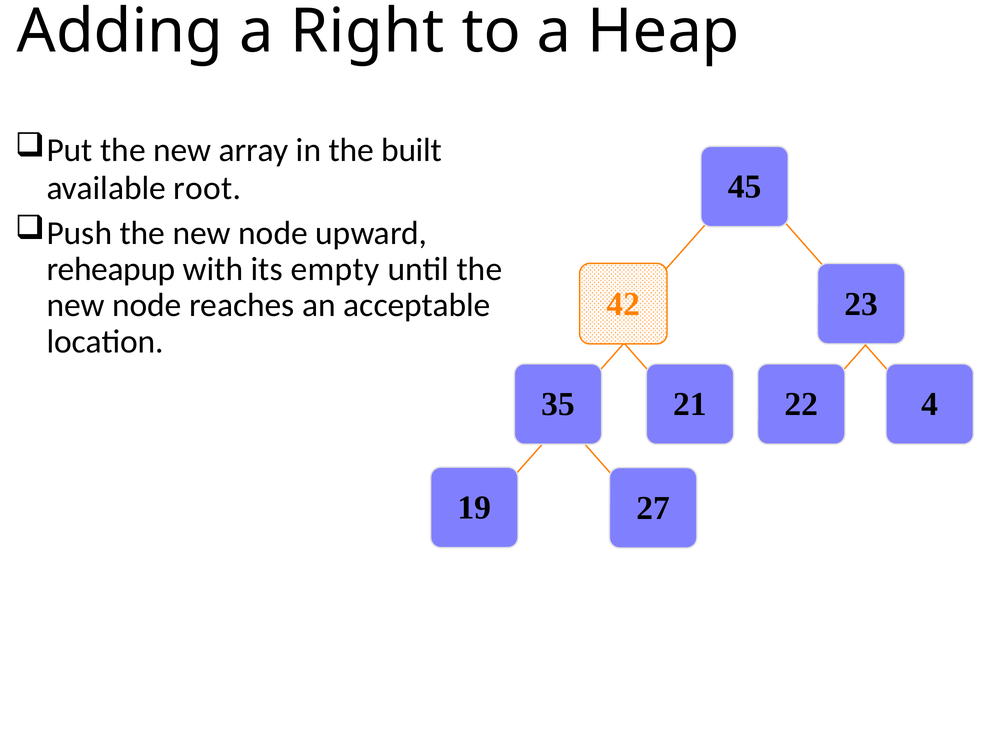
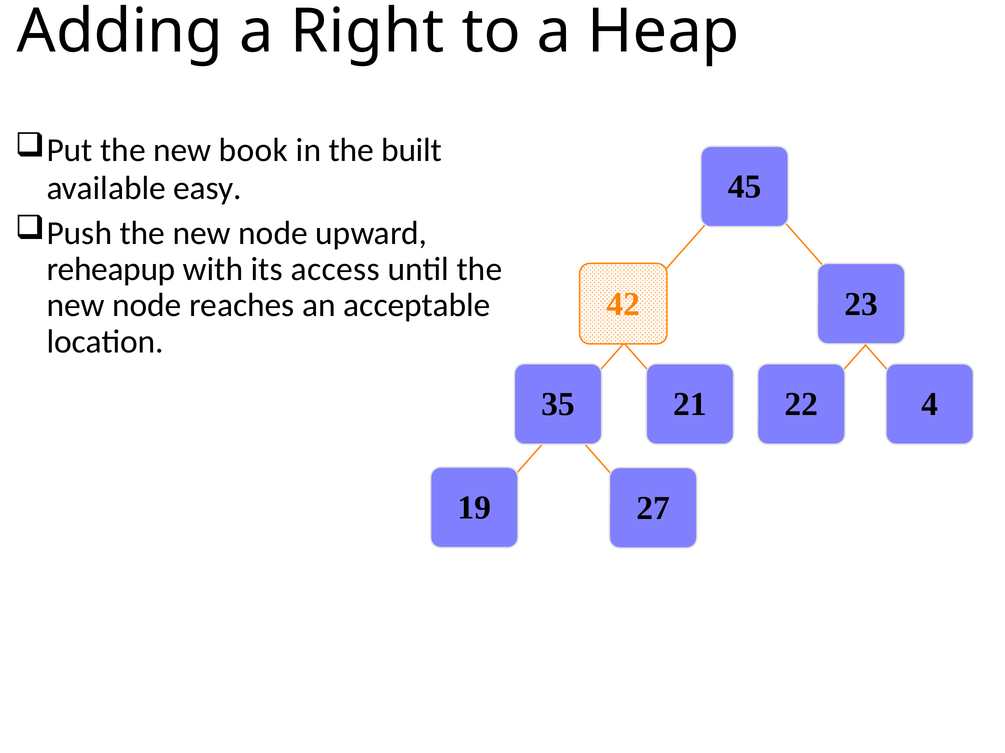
array: array -> book (253, 150)
root: root -> easy (208, 188)
empty: empty -> access (335, 269)
